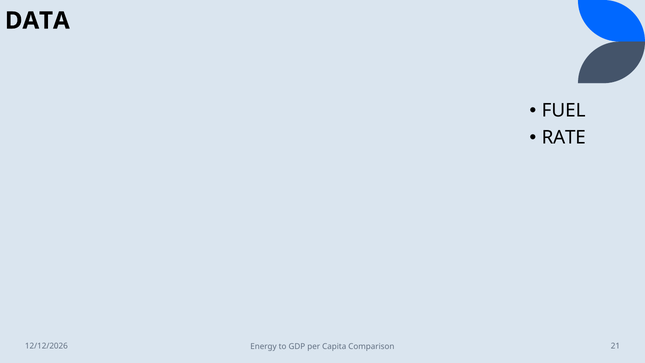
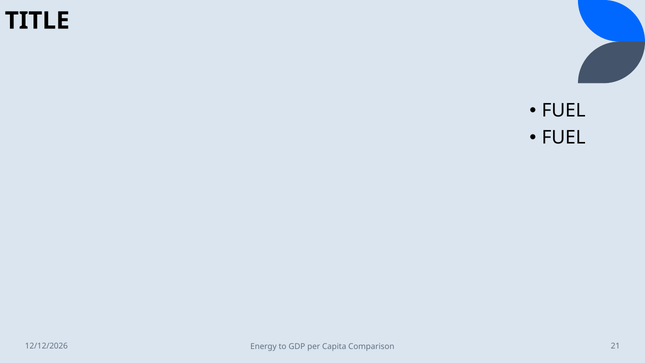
DATA: DATA -> TITLE (37, 21)
RATE: RATE -> FUEL (564, 137)
